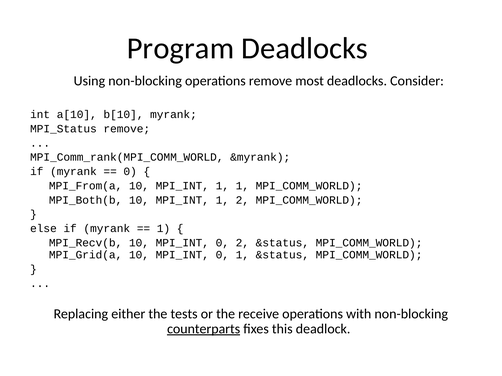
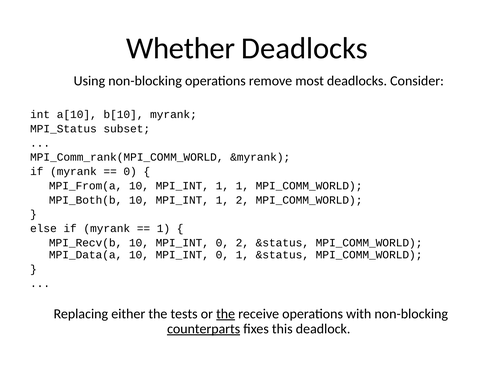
Program: Program -> Whether (181, 49)
MPI_Status remove: remove -> subset (127, 129)
MPI_Grid(a: MPI_Grid(a -> MPI_Data(a (86, 255)
the underline: none -> present (226, 314)
